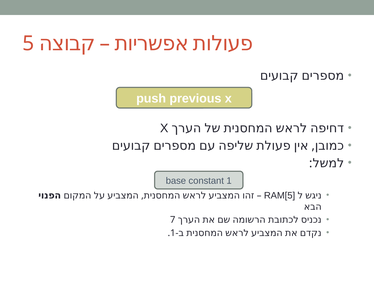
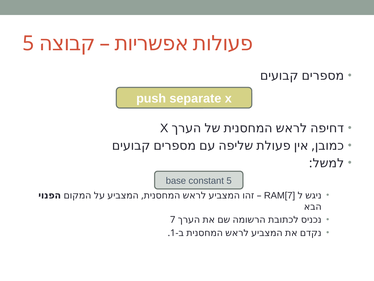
previous: previous -> separate (195, 98)
constant 1: 1 -> 5 (229, 180)
RAM[5: RAM[5 -> RAM[7 (280, 195)
